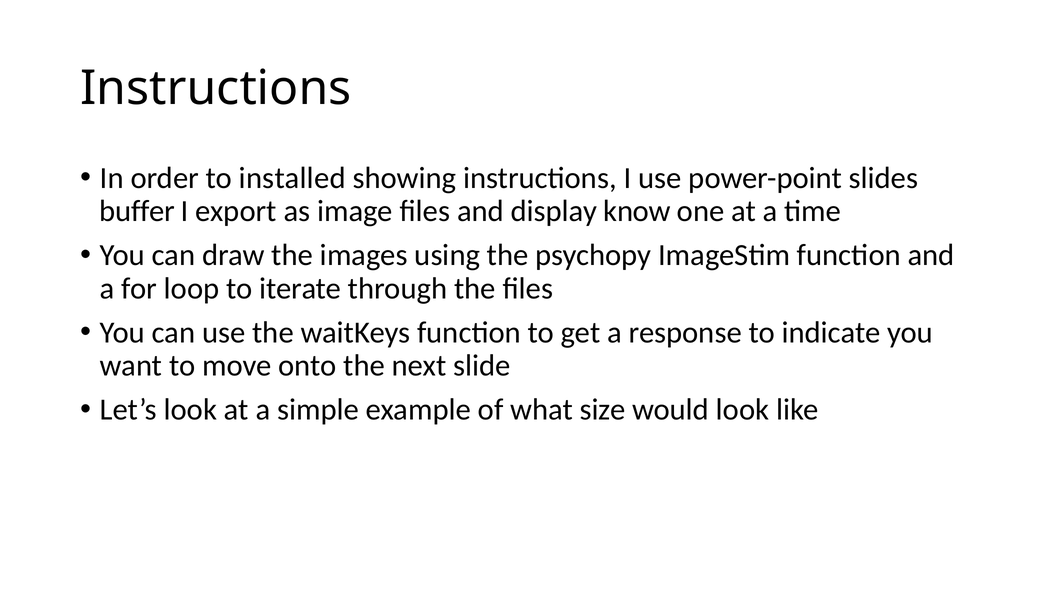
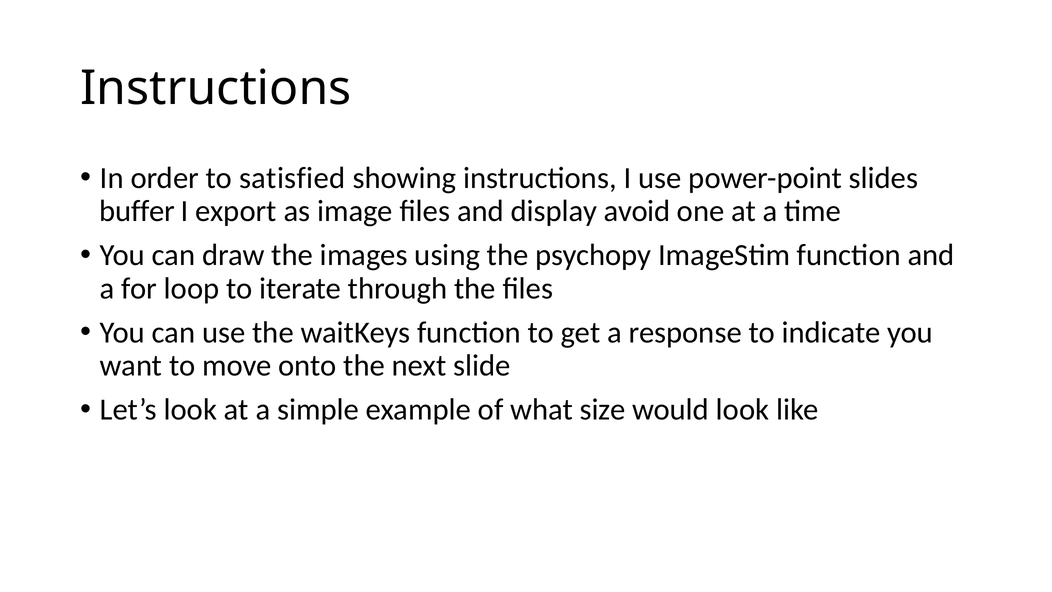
installed: installed -> satisfied (292, 178)
know: know -> avoid (637, 211)
